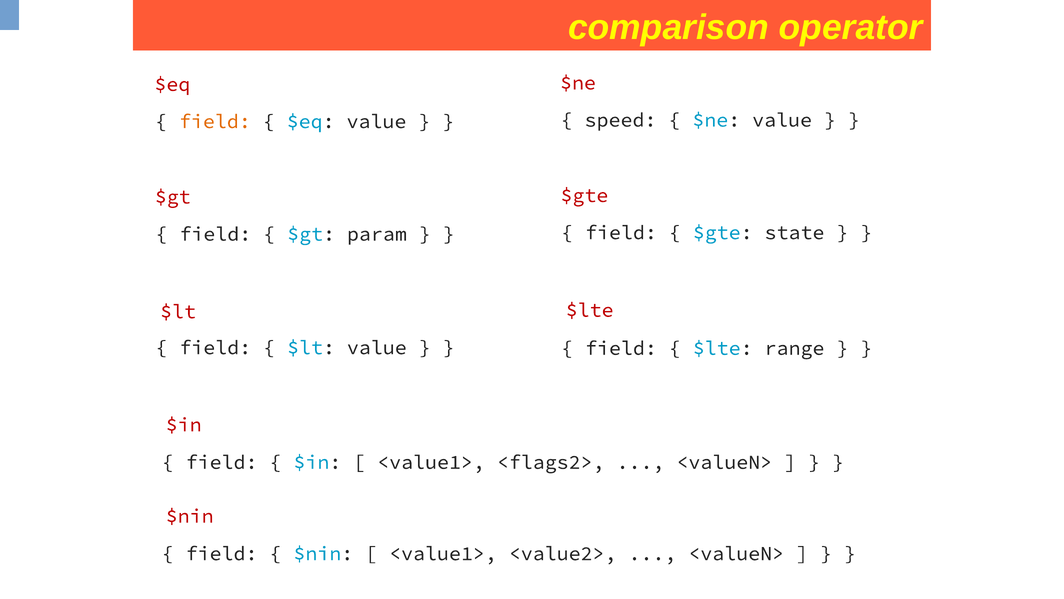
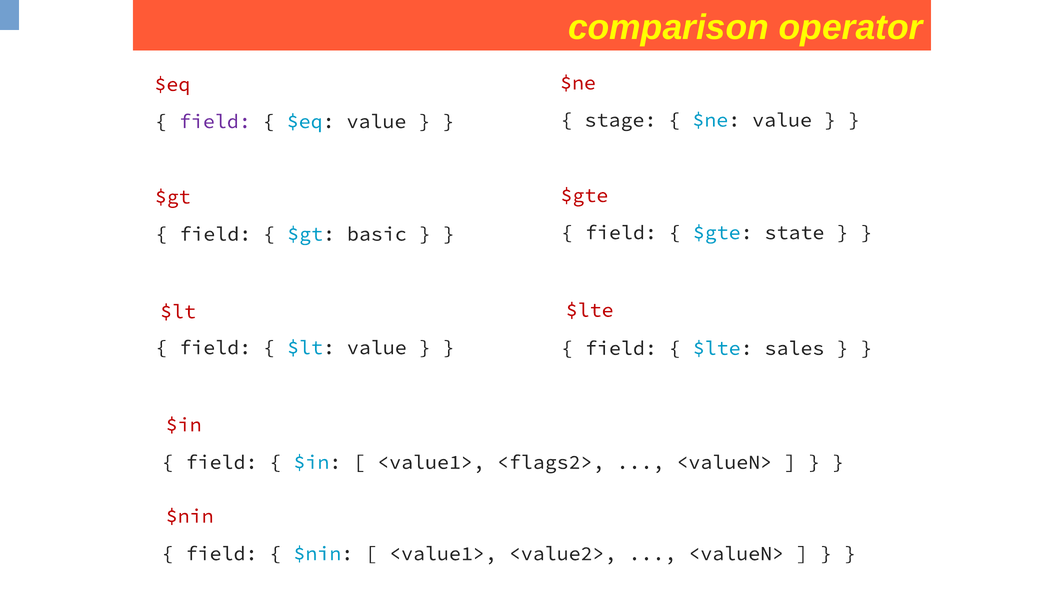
speed: speed -> stage (621, 120)
field colour: orange -> purple (215, 121)
param: param -> basic (377, 234)
range: range -> sales (795, 348)
